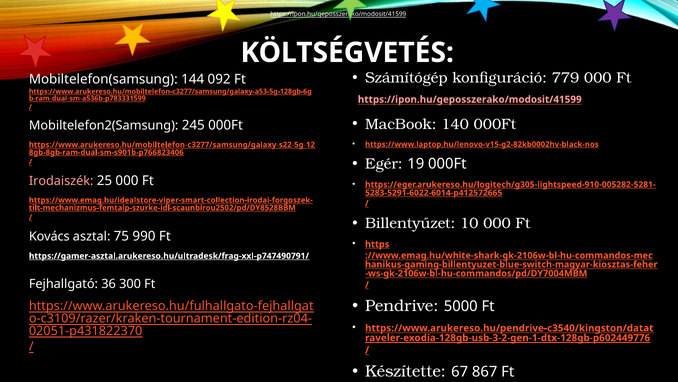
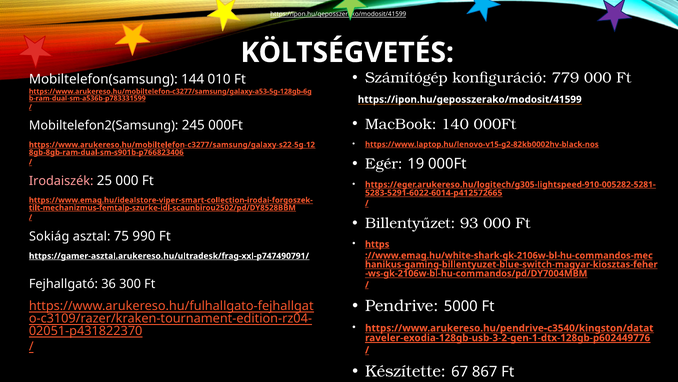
092: 092 -> 010 (219, 79)
https://ipon.hu/geposszerako/modosit/41599 colour: pink -> white (470, 99)
10: 10 -> 93 (469, 223)
Kovács: Kovács -> Sokiág (49, 236)
